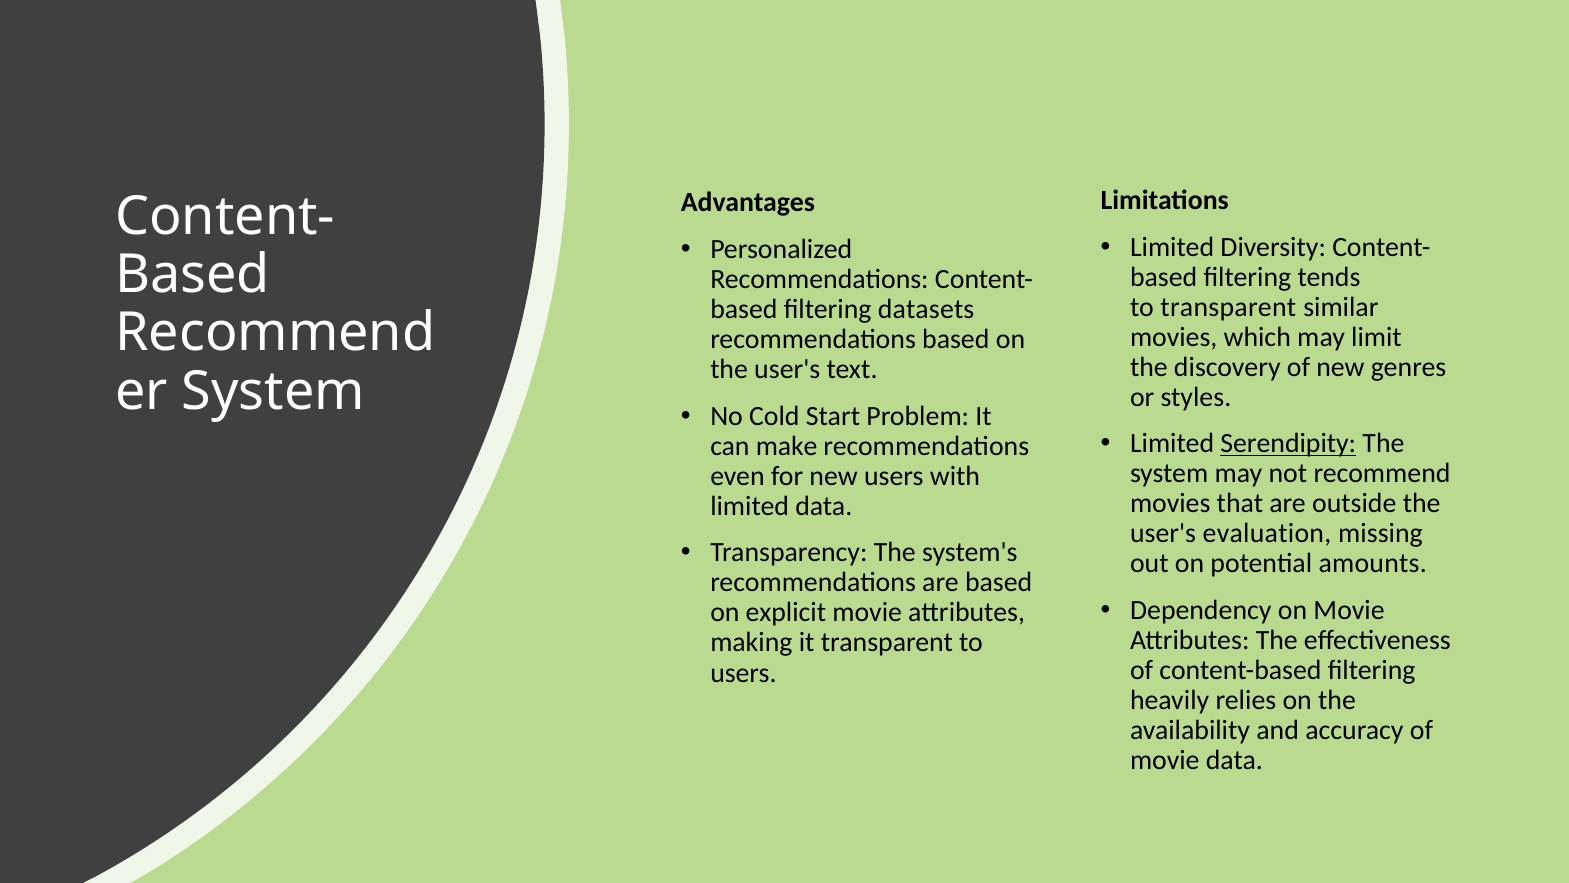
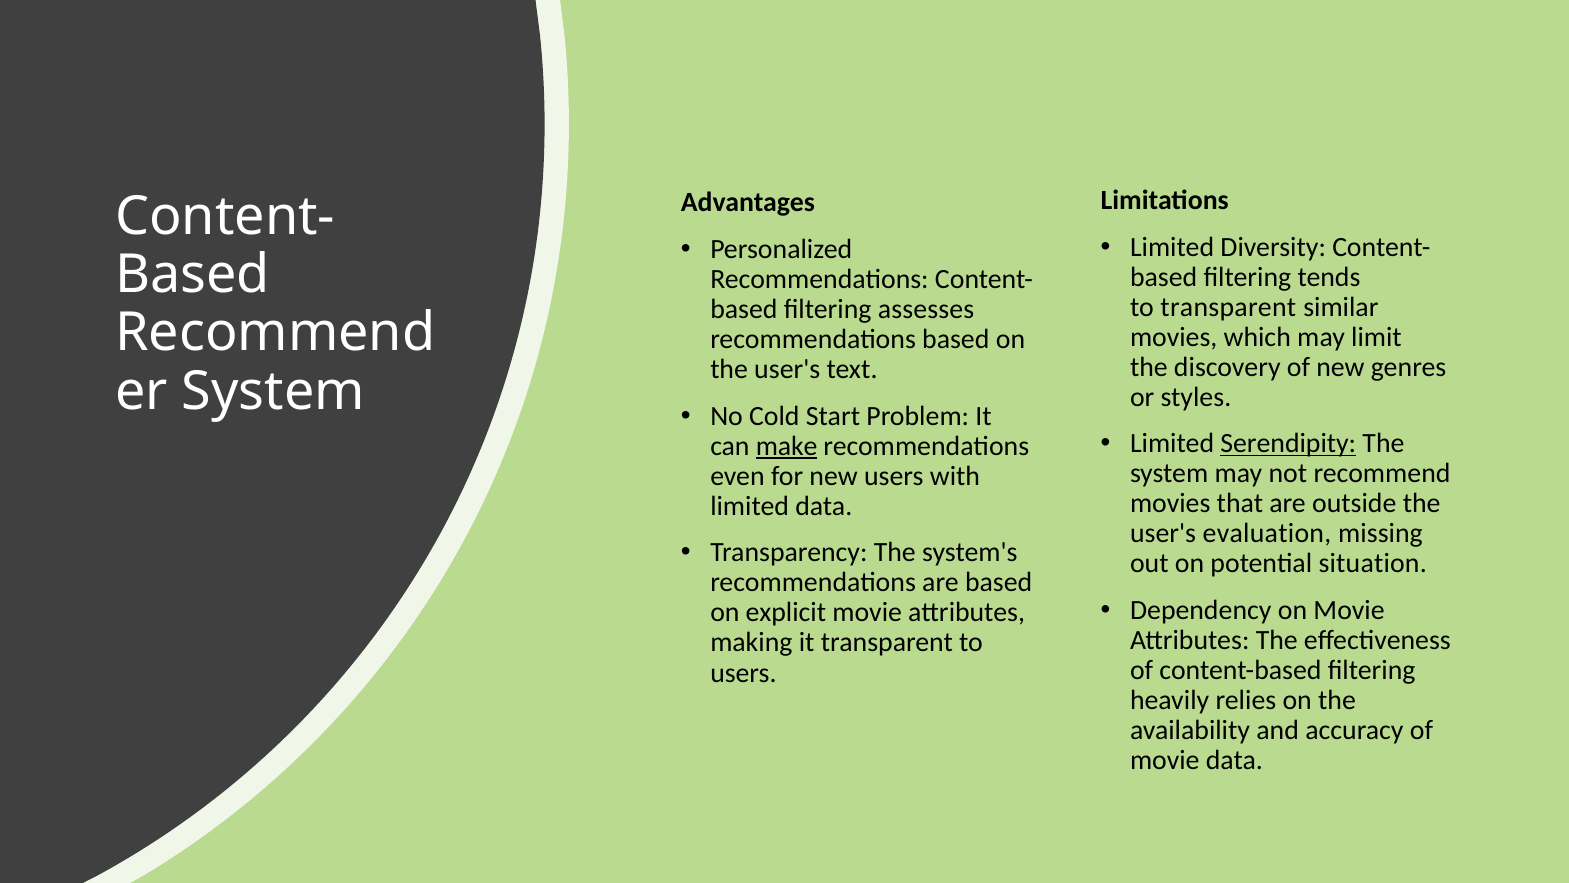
datasets: datasets -> assesses (926, 309)
make underline: none -> present (787, 446)
amounts: amounts -> situation (1373, 563)
